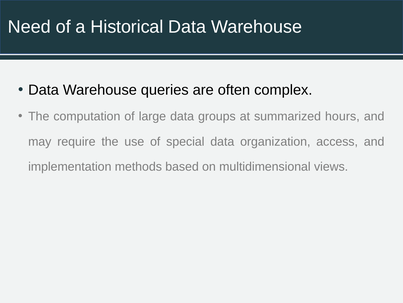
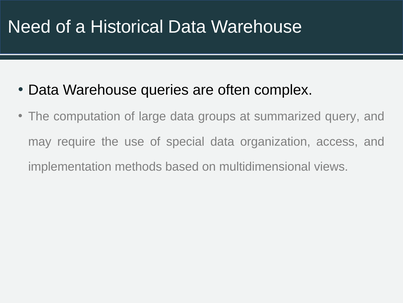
hours: hours -> query (342, 116)
